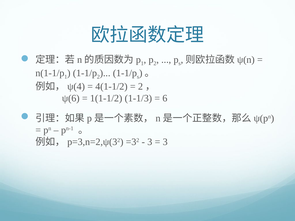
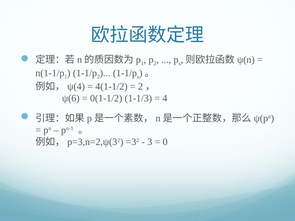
1(1-1/2: 1(1-1/2 -> 0(1-1/2 (106, 98)
6: 6 -> 4 (165, 98)
3: 3 -> 0 (165, 142)
